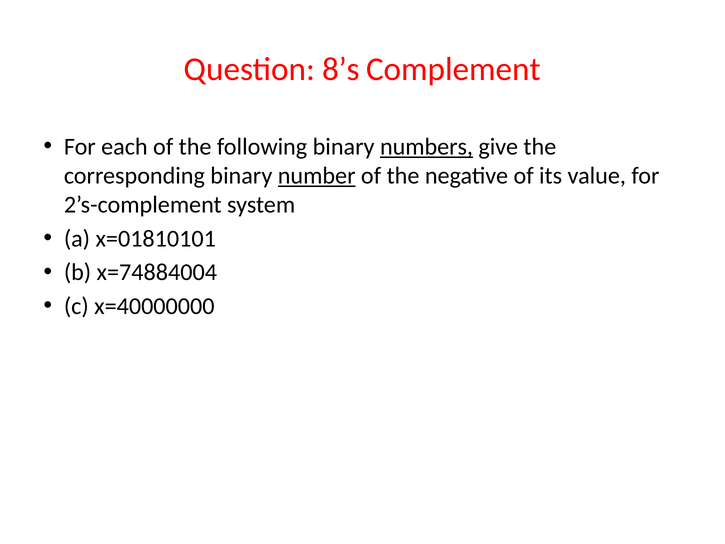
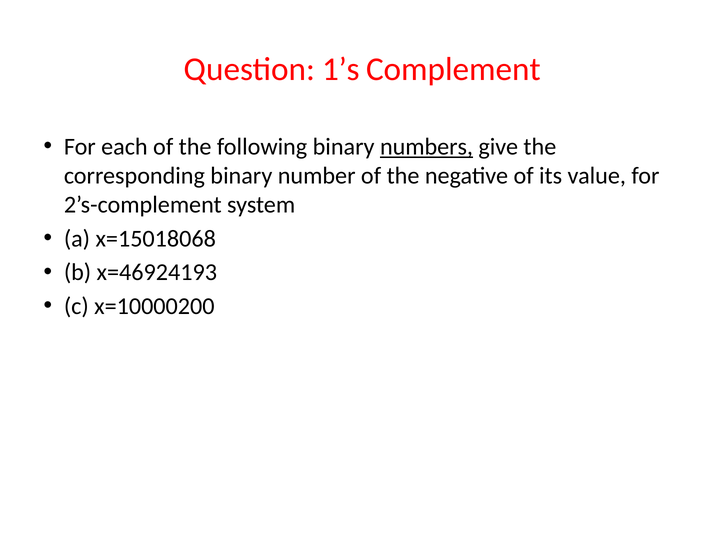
8’s: 8’s -> 1’s (341, 69)
number underline: present -> none (317, 176)
x=01810101: x=01810101 -> x=15018068 (156, 239)
x=74884004: x=74884004 -> x=46924193 (157, 272)
x=40000000: x=40000000 -> x=10000200 (154, 306)
